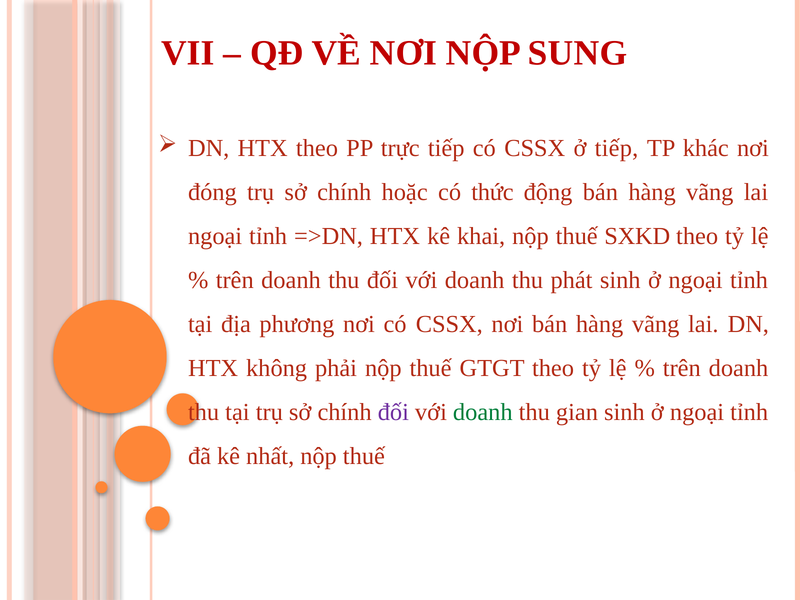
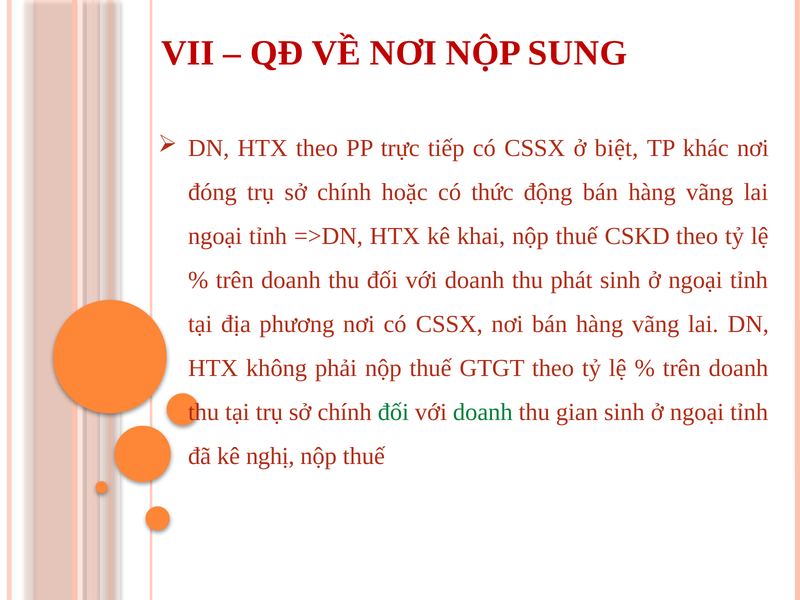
ở tiếp: tiếp -> biệt (617, 148)
SXKD: SXKD -> CSKD (637, 236)
đối colour: purple -> green (393, 412)
nhất: nhất -> nghị (270, 456)
